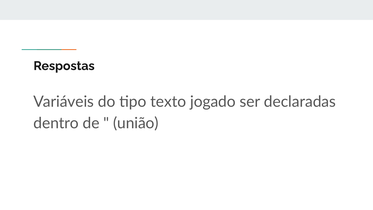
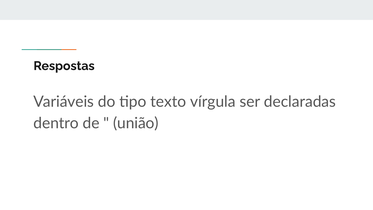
jogado: jogado -> vírgula (213, 102)
